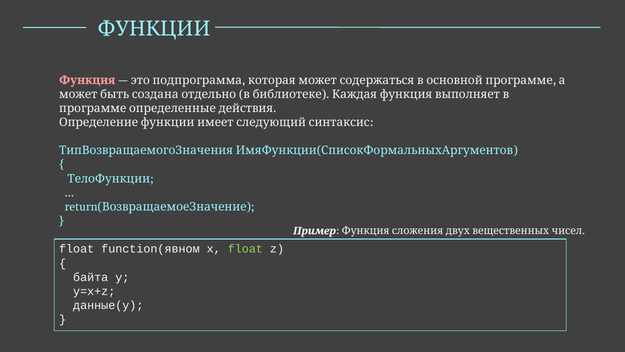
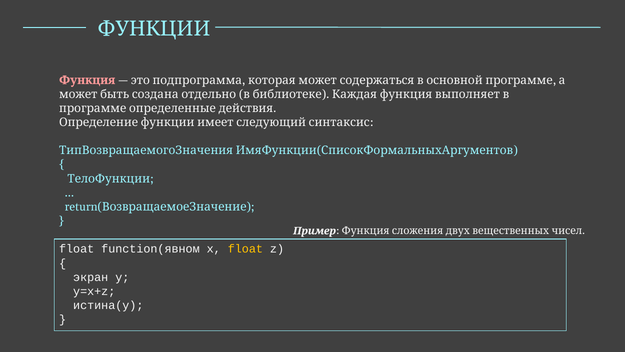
float colour: light green -> yellow (245, 249)
байта: байта -> экран (91, 277)
данные(y: данные(y -> истина(y (108, 305)
